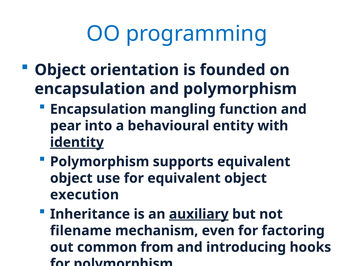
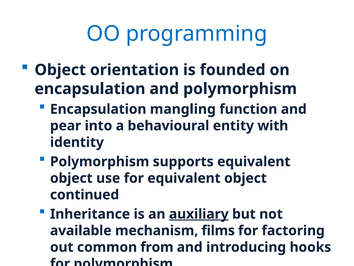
identity underline: present -> none (77, 142)
execution: execution -> continued (85, 194)
filename: filename -> available (81, 230)
even: even -> films (218, 230)
